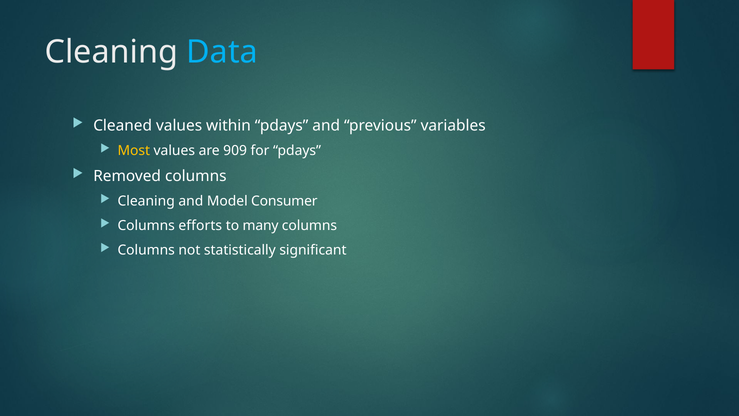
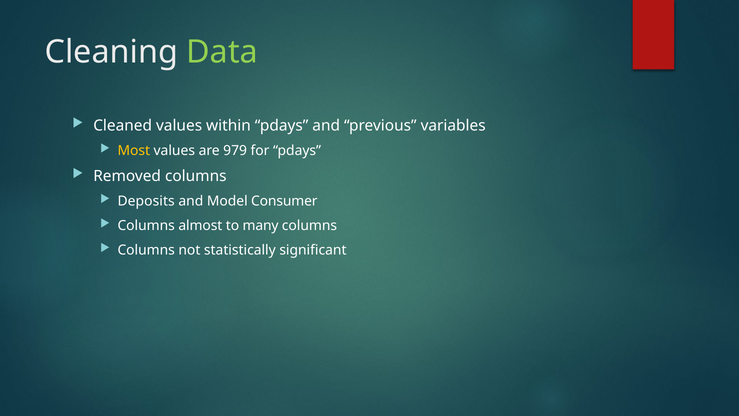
Data colour: light blue -> light green (222, 52)
909: 909 -> 979 (235, 151)
Cleaning: Cleaning -> Deposits (146, 201)
efforts: efforts -> almost (200, 225)
